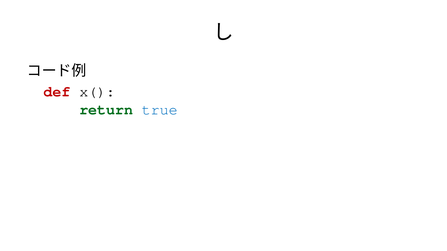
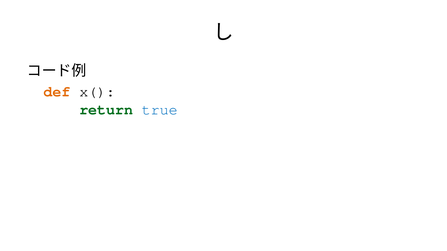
def colour: red -> orange (57, 92)
